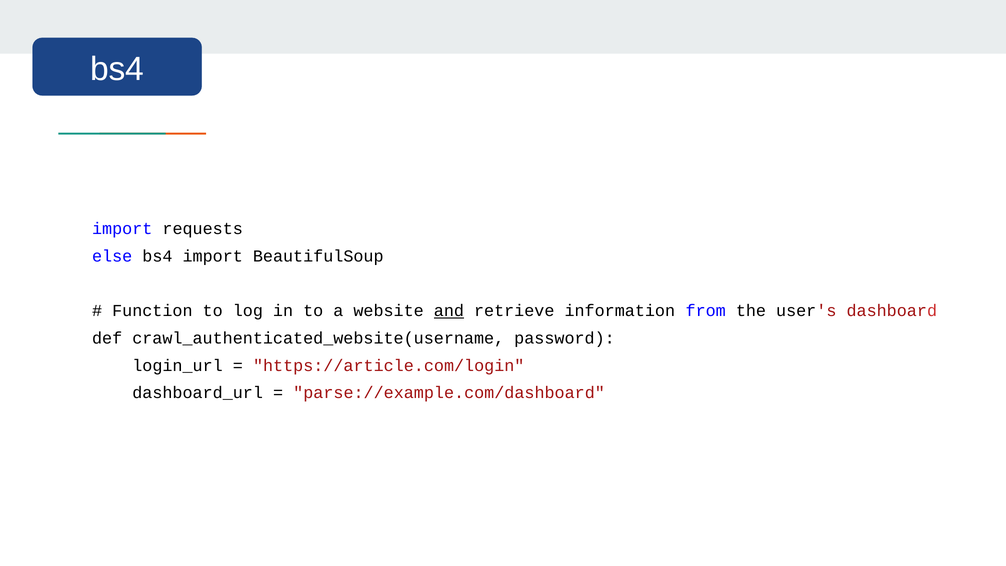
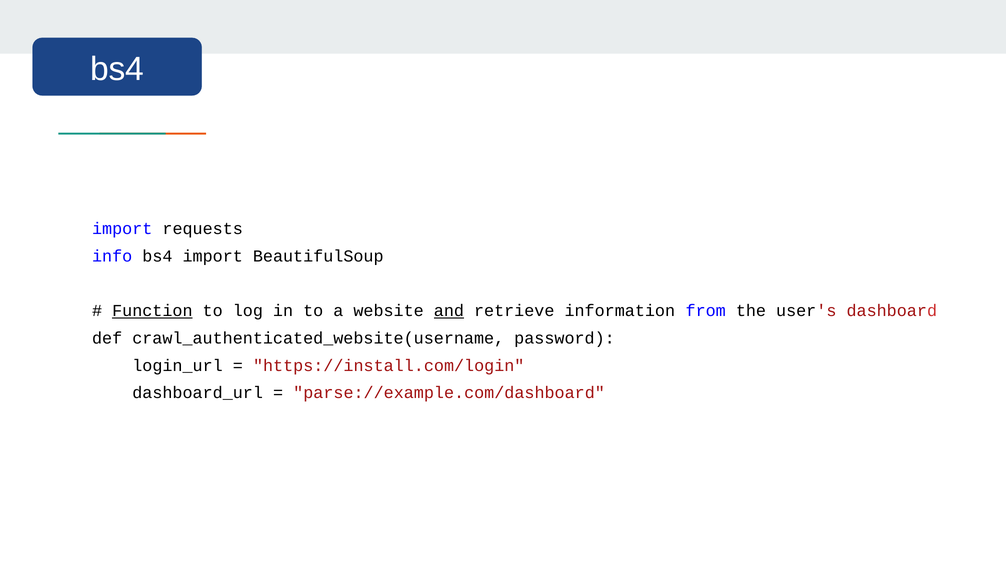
else: else -> info (112, 256)
Function underline: none -> present (152, 311)
https://article.com/login: https://article.com/login -> https://install.com/login (389, 365)
